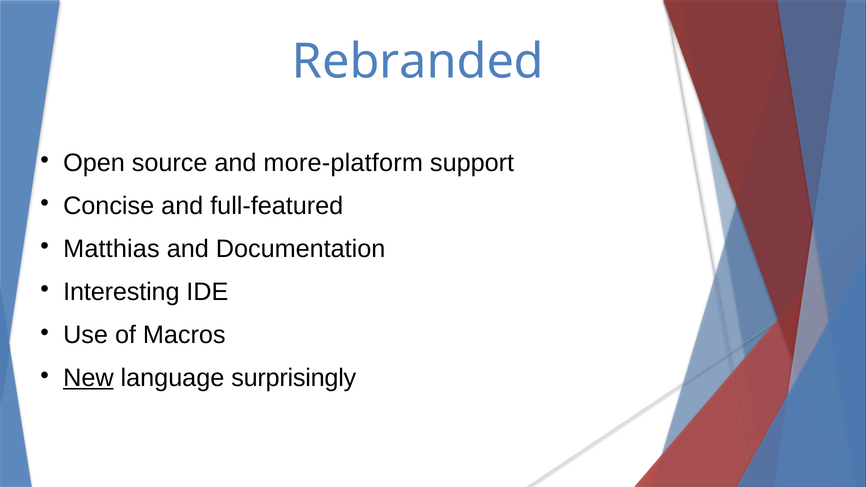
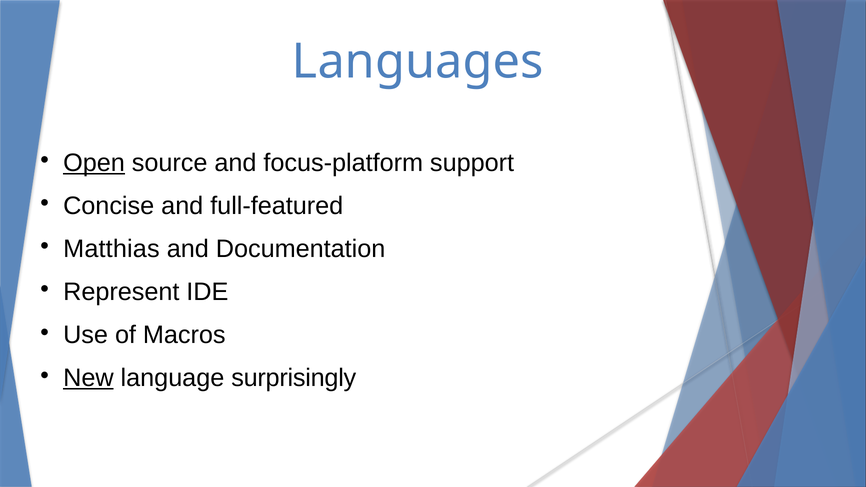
Rebranded: Rebranded -> Languages (418, 62)
Open underline: none -> present (94, 163)
more-platform: more-platform -> focus-platform (343, 163)
Interesting: Interesting -> Represent (121, 292)
